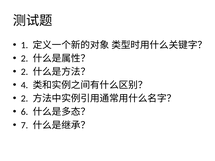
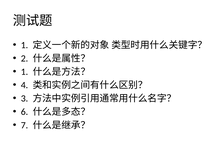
2: 2 -> 1 (25, 72)
2: 2 -> 3 (25, 99)
